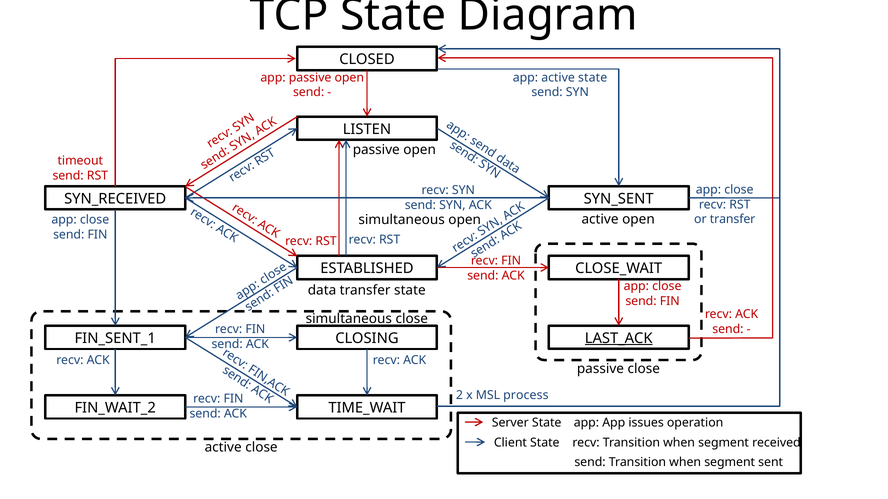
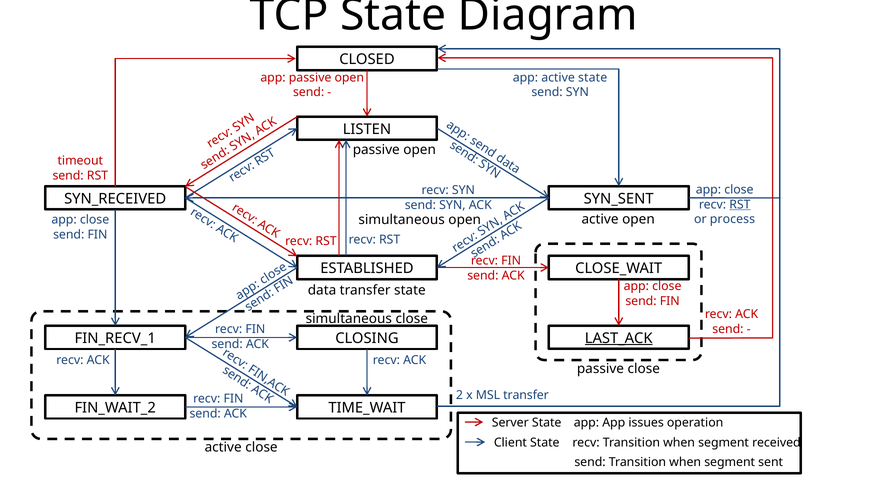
RST underline: none -> present (740, 205)
or transfer: transfer -> process (732, 220)
FIN_SENT_1: FIN_SENT_1 -> FIN_RECV_1 (115, 339)
MSL process: process -> transfer (526, 395)
